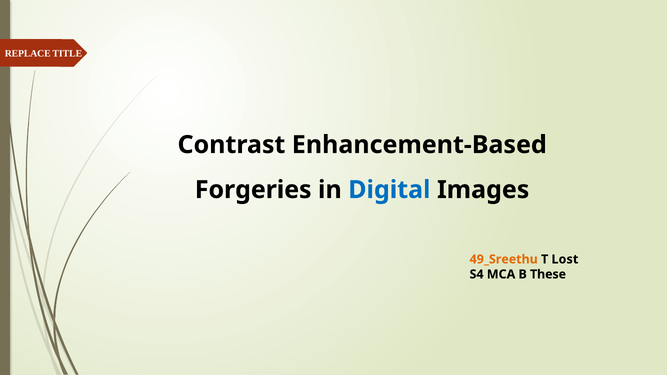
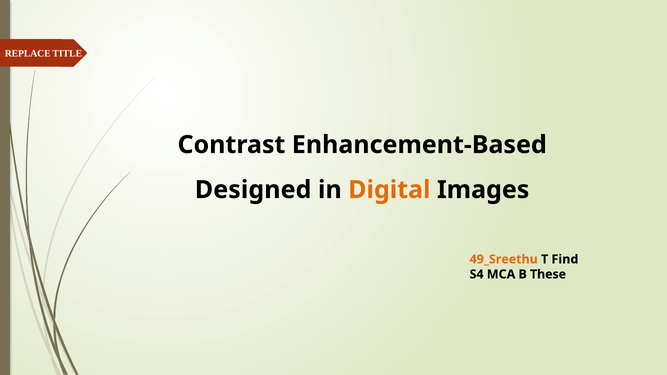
Forgeries: Forgeries -> Designed (253, 190)
Digital colour: blue -> orange (389, 190)
Lost: Lost -> Find (565, 259)
